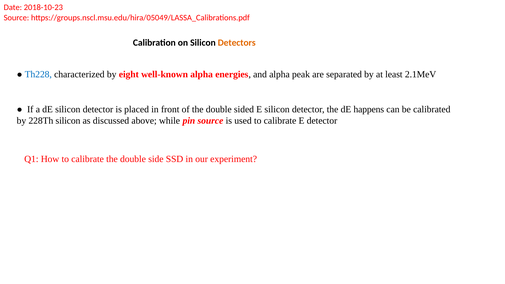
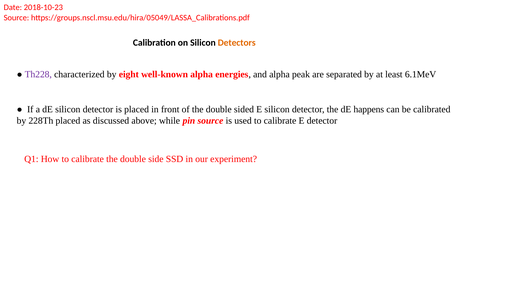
Th228 colour: blue -> purple (38, 74)
2.1MeV: 2.1MeV -> 6.1MeV (421, 74)
228Th silicon: silicon -> placed (68, 121)
